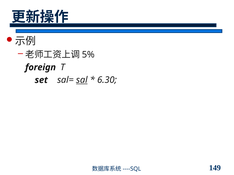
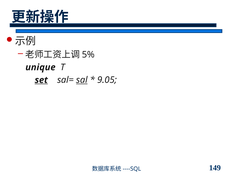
foreign: foreign -> unique (40, 67)
set underline: none -> present (41, 80)
6.30: 6.30 -> 9.05 (107, 80)
